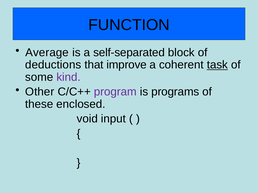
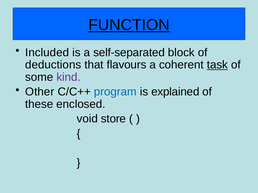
FUNCTION underline: none -> present (129, 25)
Average: Average -> Included (47, 53)
improve: improve -> flavours (127, 65)
program colour: purple -> blue (115, 92)
programs: programs -> explained (175, 92)
input: input -> store (113, 119)
